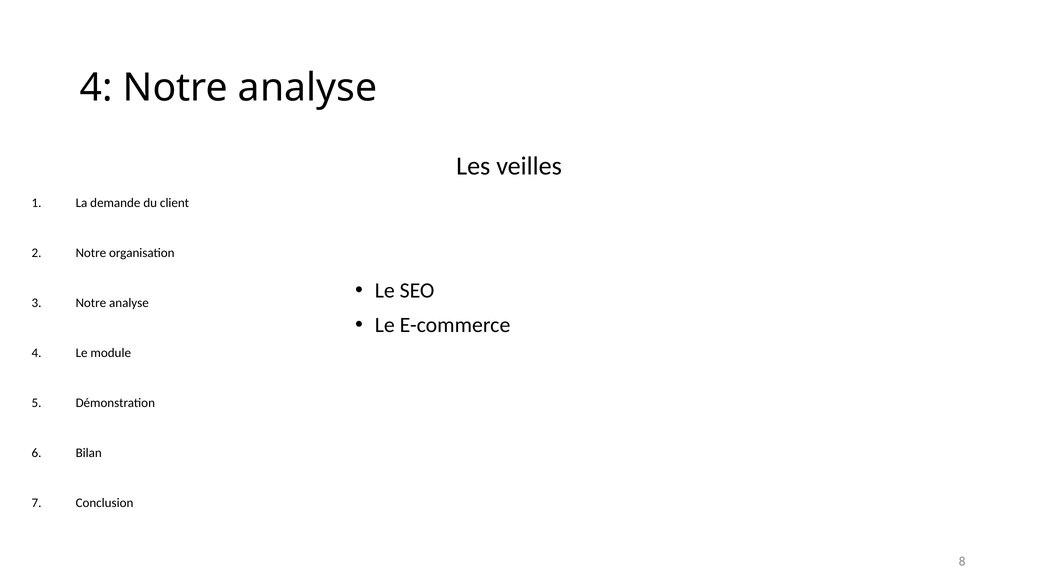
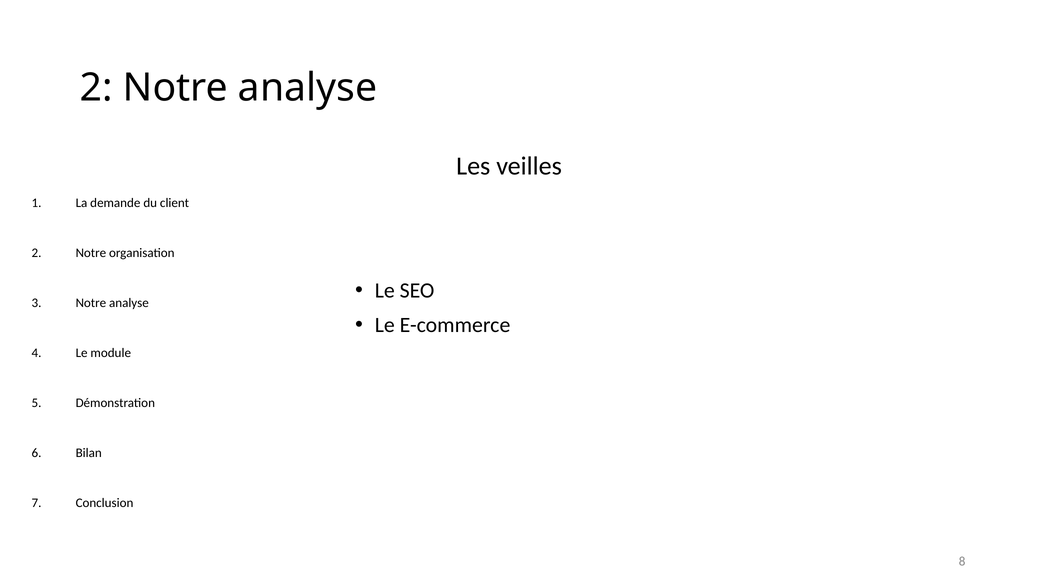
4: 4 -> 2 (96, 88)
